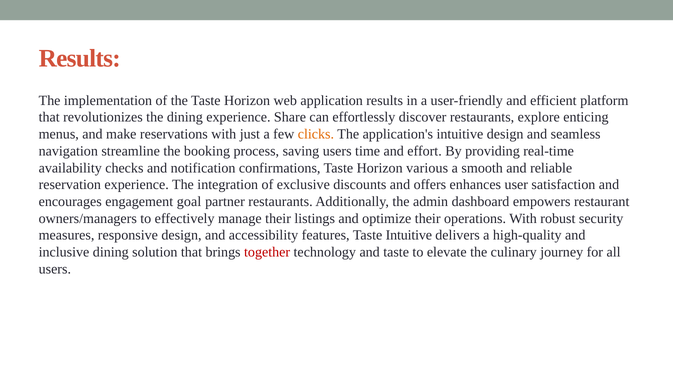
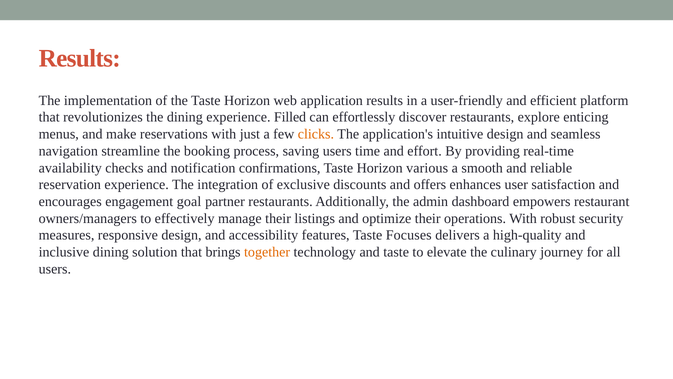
Share: Share -> Filled (290, 117)
Taste Intuitive: Intuitive -> Focuses (409, 235)
together colour: red -> orange (267, 252)
